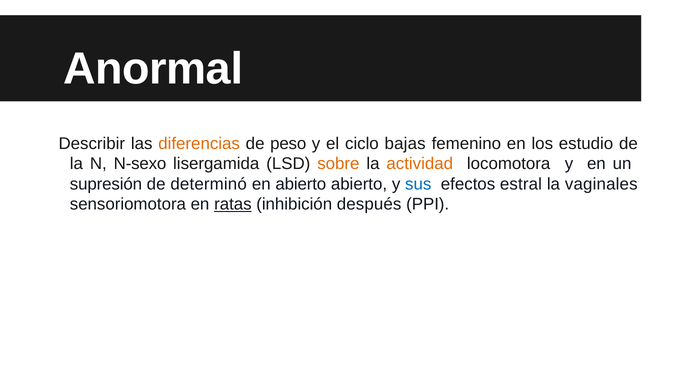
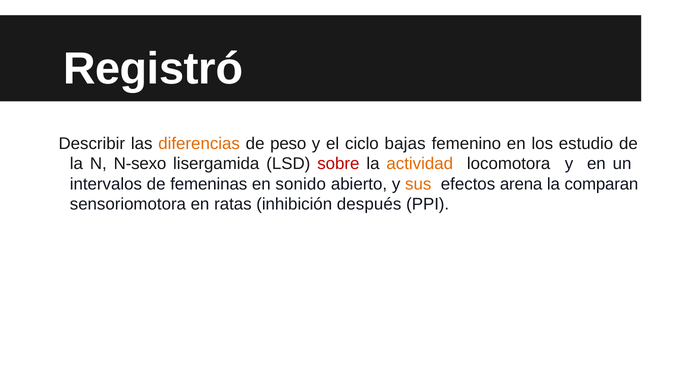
Anormal: Anormal -> Registró (153, 69)
sobre colour: orange -> red (338, 164)
supresión: supresión -> intervalos (106, 184)
determinó: determinó -> femeninas (209, 184)
en abierto: abierto -> sonido (301, 184)
sus colour: blue -> orange (418, 184)
estral: estral -> arena (521, 184)
vaginales: vaginales -> comparan (601, 184)
ratas underline: present -> none (233, 204)
